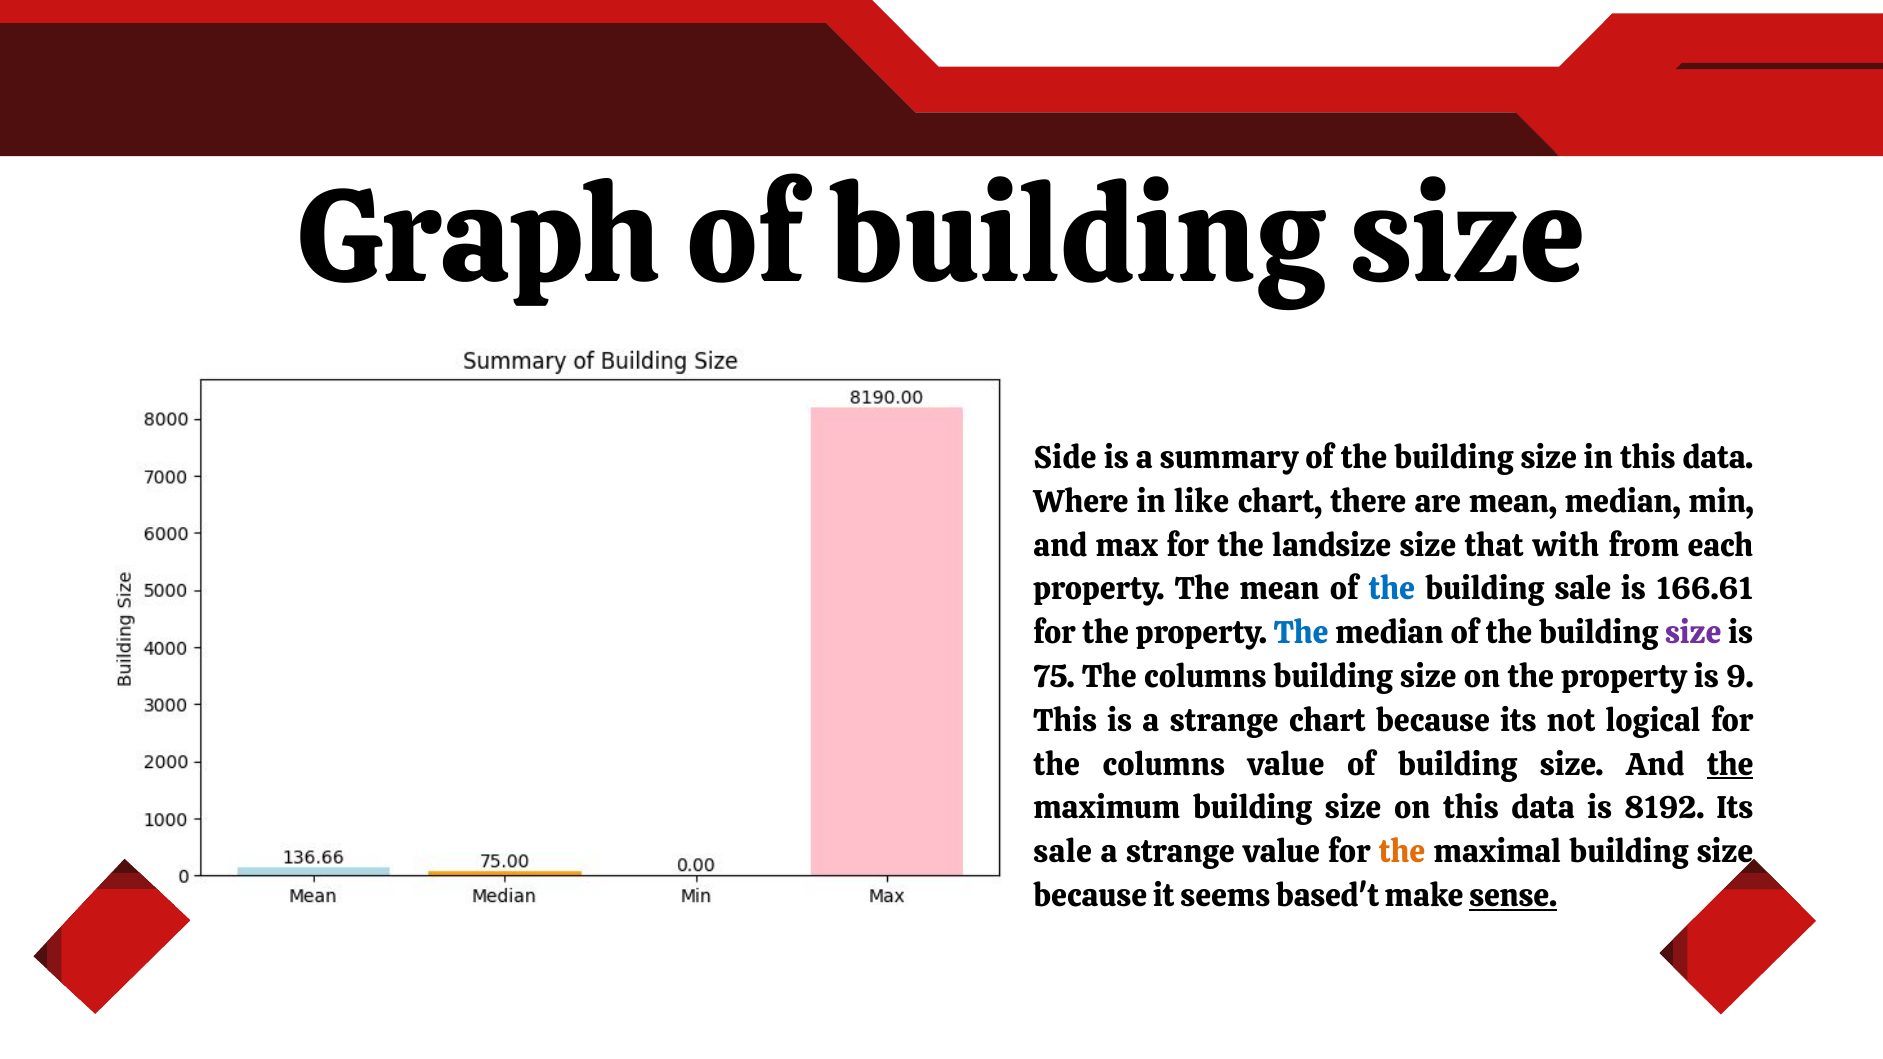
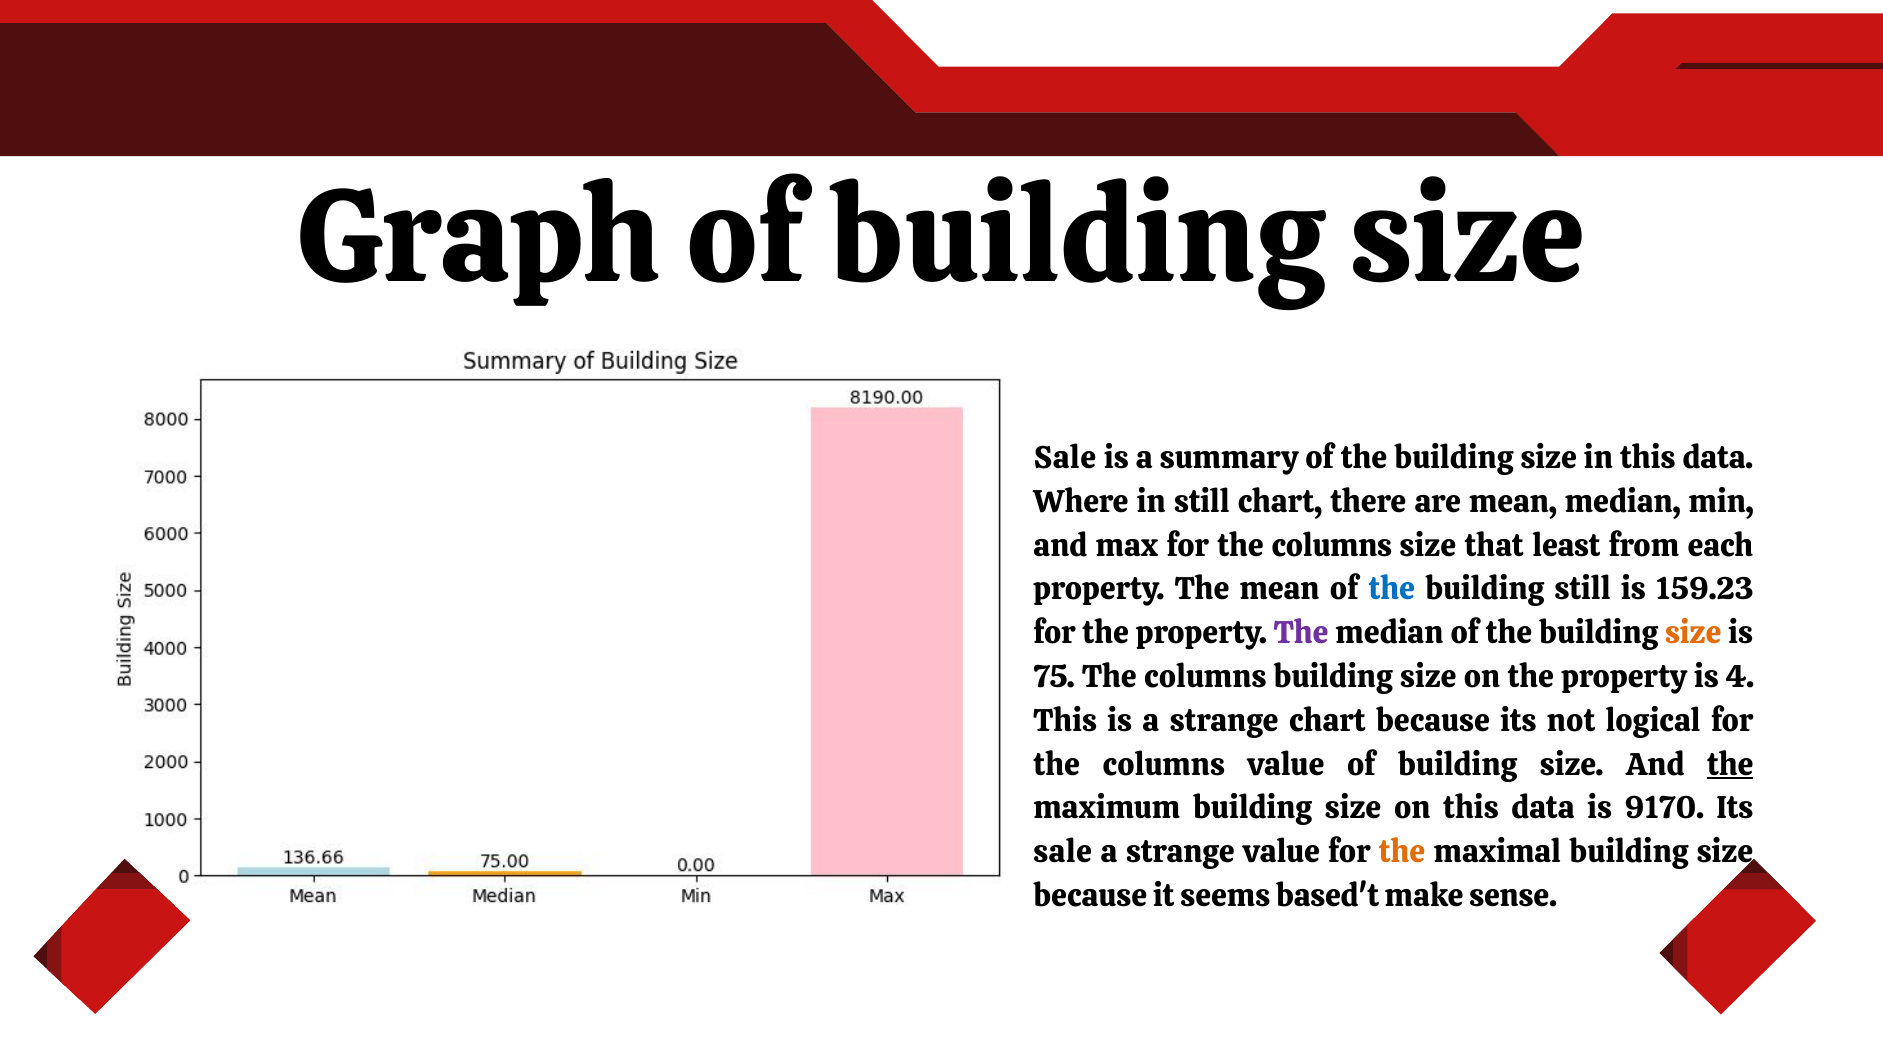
Side: Side -> Sale (1065, 458)
in like: like -> still (1202, 502)
max for the landsize: landsize -> columns (1332, 546)
with: with -> least (1566, 546)
building sale: sale -> still (1583, 590)
166.61: 166.61 -> 159.23 (1705, 590)
The colour: blue -> purple (1301, 633)
size colour: purple -> orange (1693, 633)
9: 9 -> 4 (1740, 677)
8192: 8192 -> 9170 (1664, 809)
sense underline: present -> none (1513, 896)
